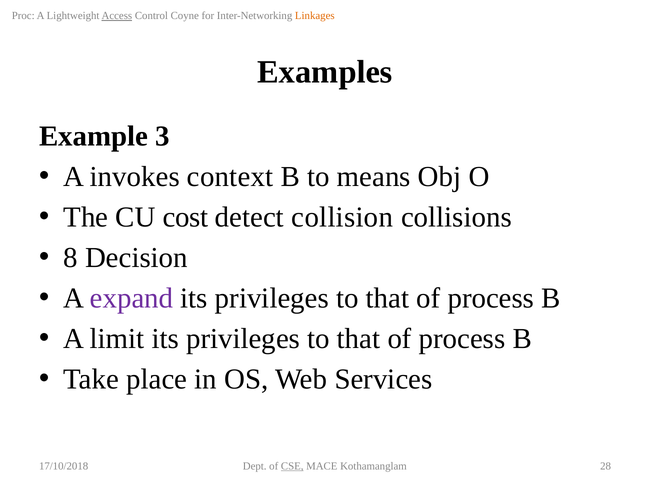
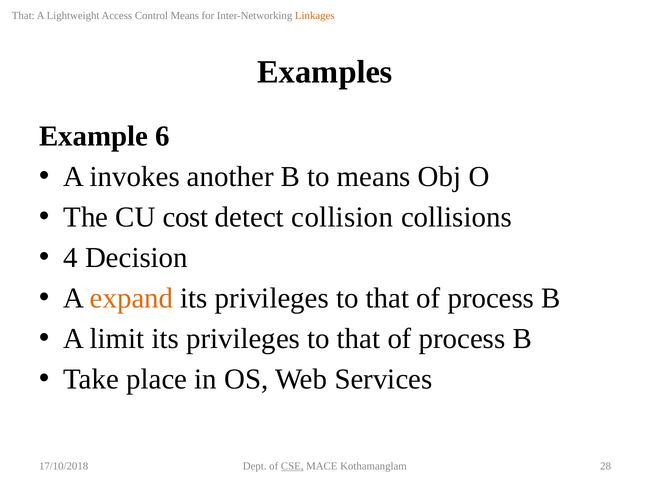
Proc: Proc -> That (23, 16)
Access underline: present -> none (117, 16)
Control Coyne: Coyne -> Means (185, 16)
3: 3 -> 6 (163, 136)
context: context -> another (230, 176)
8: 8 -> 4 (71, 257)
expand colour: purple -> orange (132, 298)
